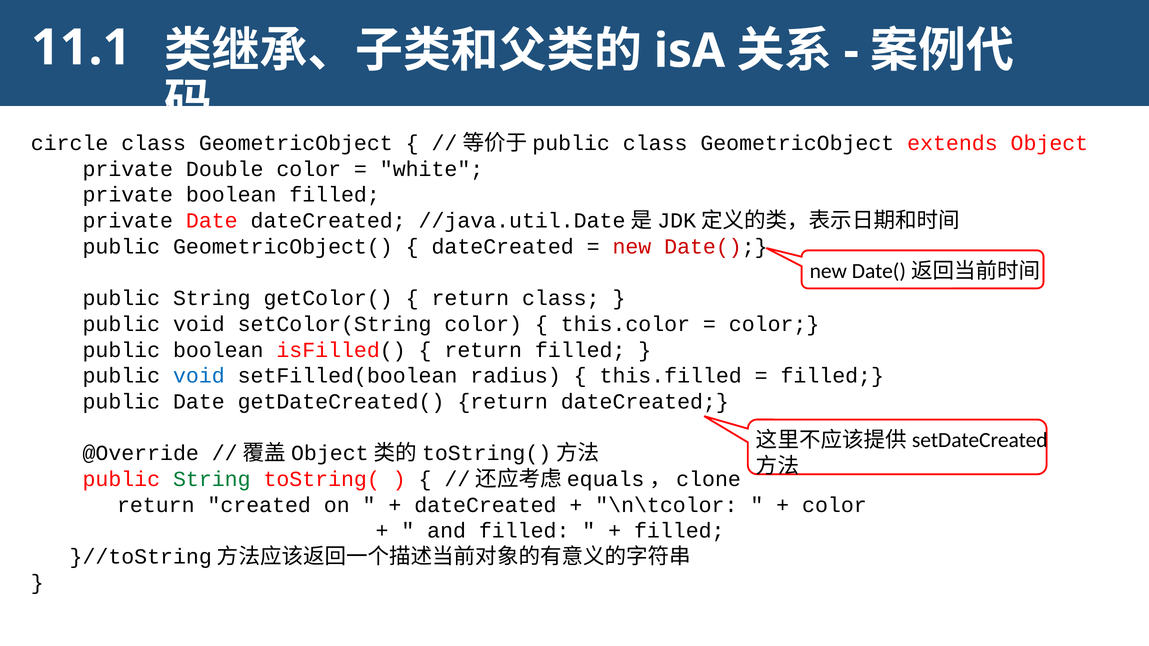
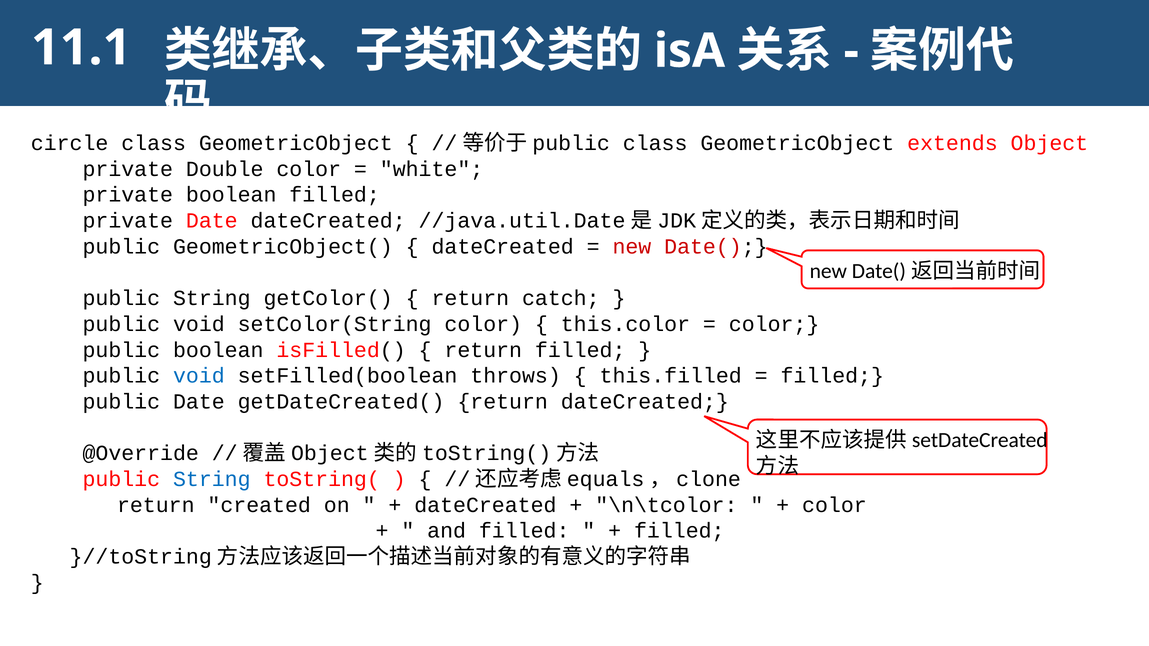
return class: class -> catch (561, 298)
radius: radius -> throws (516, 376)
String colour: green -> blue (212, 479)
